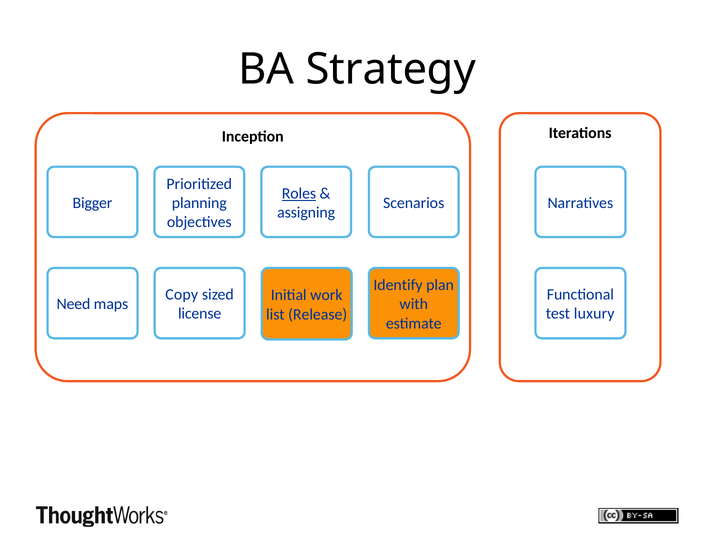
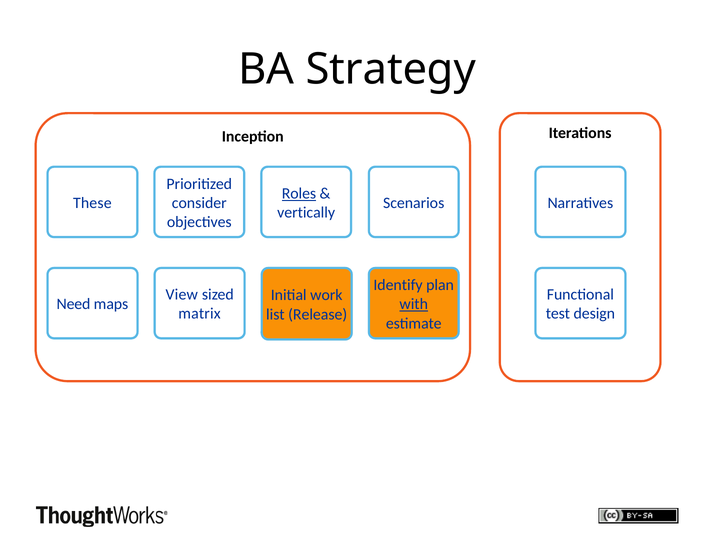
Bigger: Bigger -> These (92, 203)
planning: planning -> consider (199, 203)
assigning: assigning -> vertically (306, 212)
Copy: Copy -> View (182, 294)
with underline: none -> present (414, 304)
license: license -> matrix (200, 313)
luxury: luxury -> design (594, 313)
